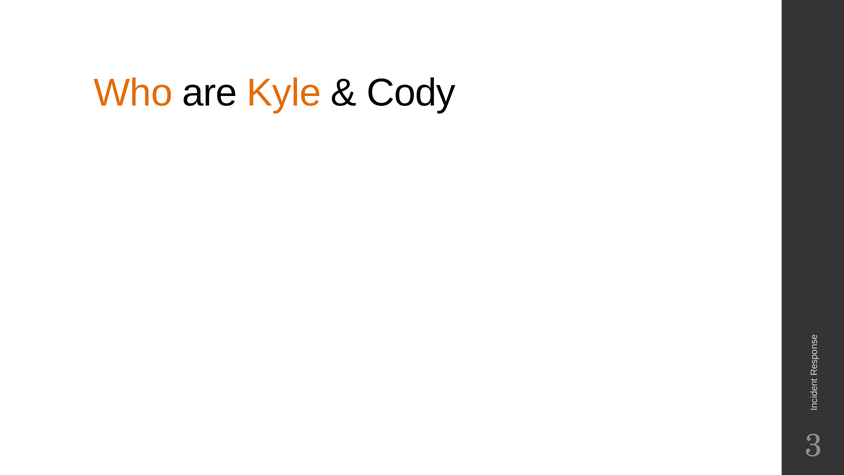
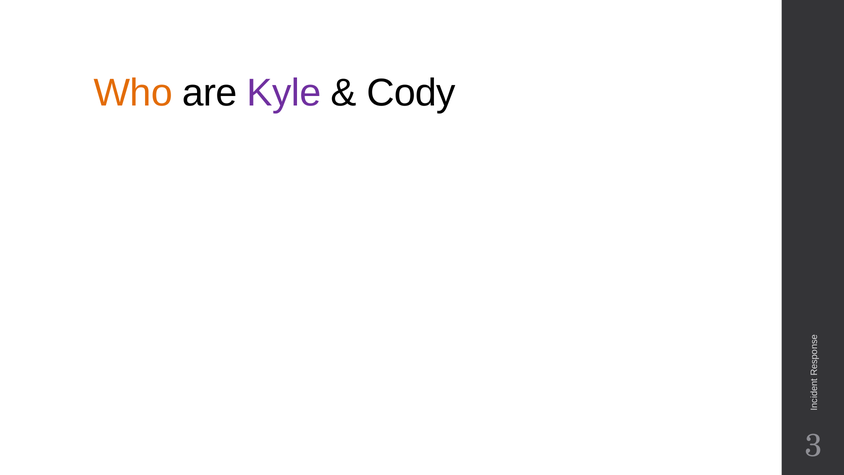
Kyle colour: orange -> purple (284, 93)
